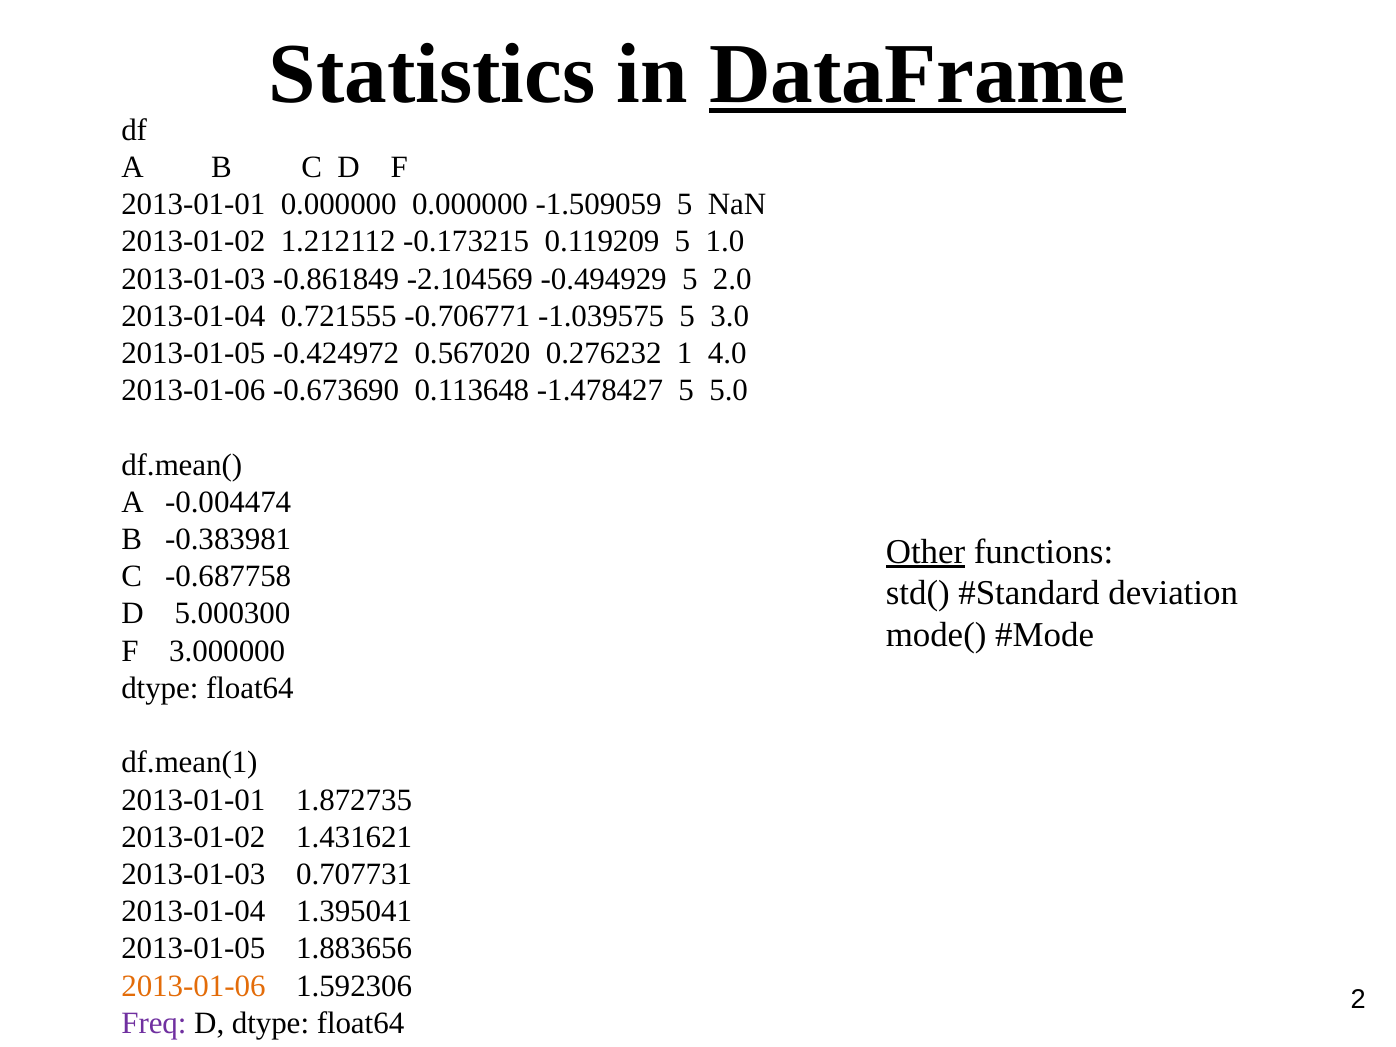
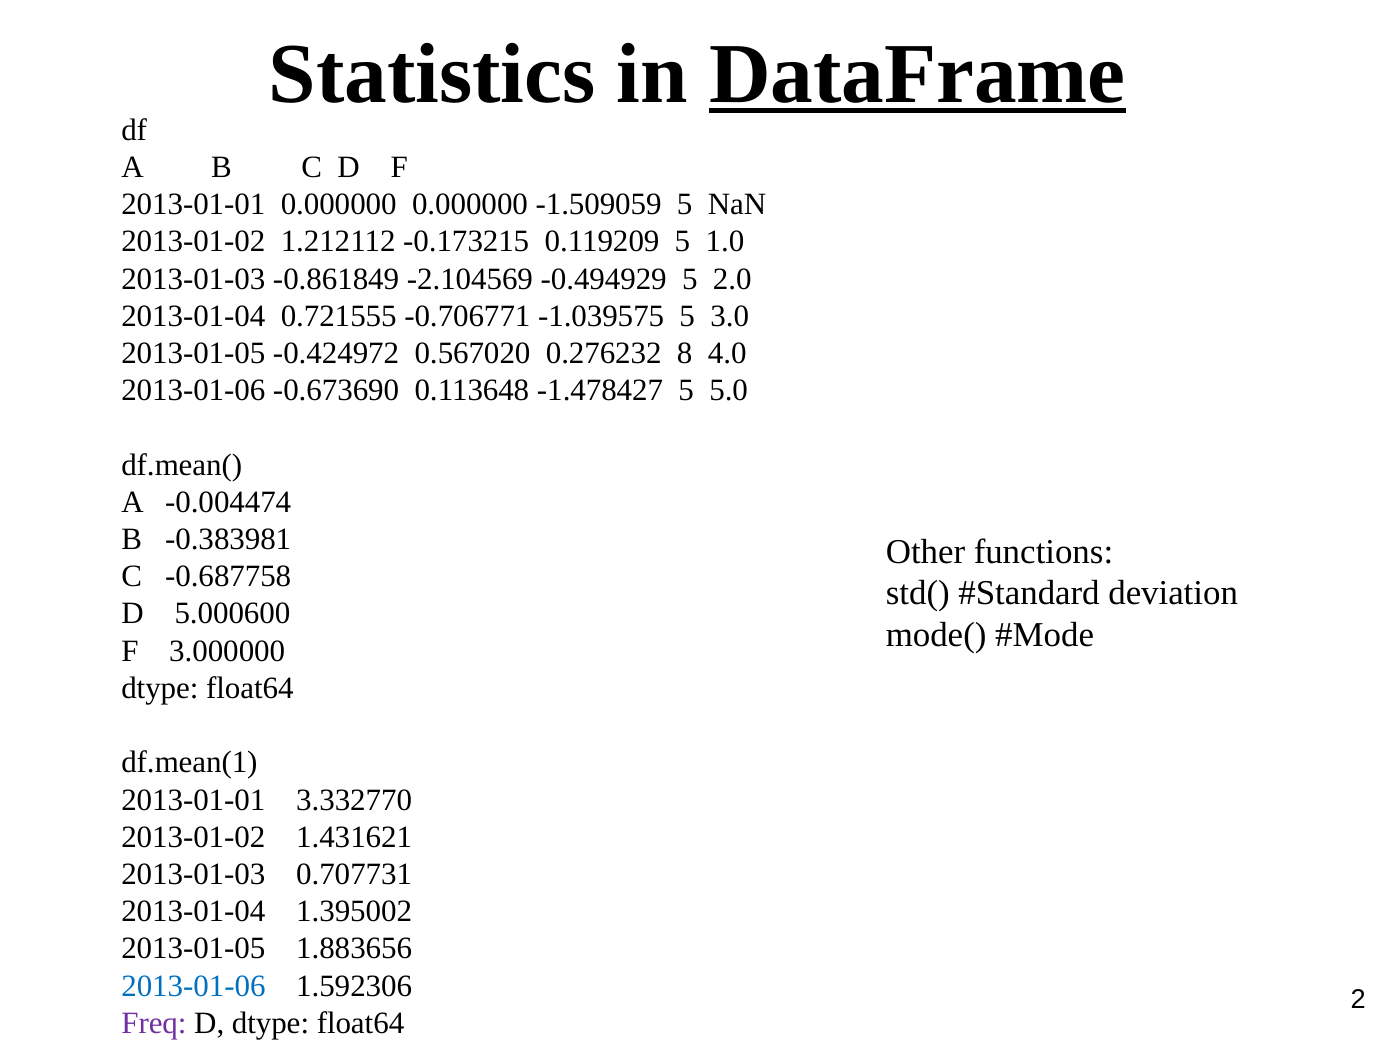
1: 1 -> 8 (685, 353)
Other underline: present -> none (925, 551)
5.000300: 5.000300 -> 5.000600 (232, 614)
1.872735: 1.872735 -> 3.332770 (354, 800)
1.395041: 1.395041 -> 1.395002 (354, 911)
2013-01-06 colour: orange -> blue (193, 986)
